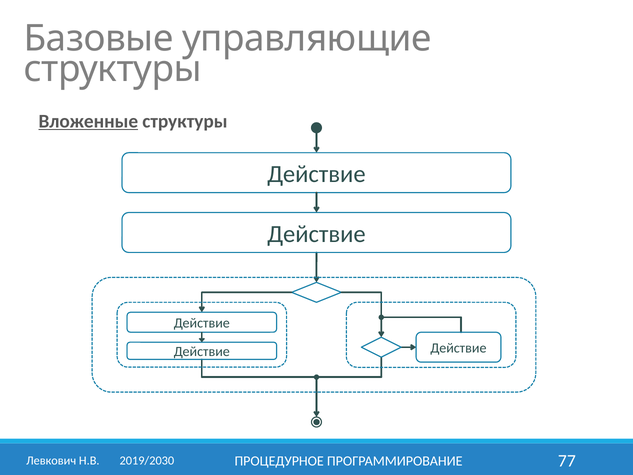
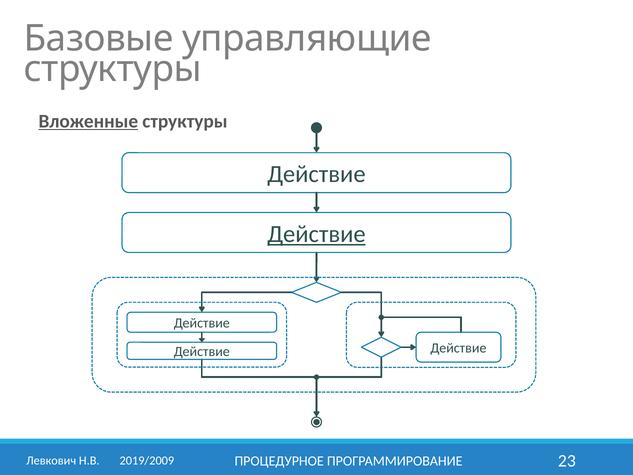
Действие underline: none -> present (316, 234)
77: 77 -> 23 (567, 461)
2019/2030: 2019/2030 -> 2019/2009 (147, 461)
